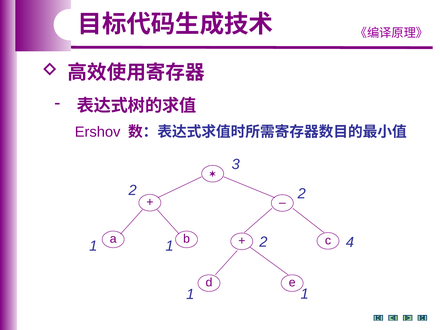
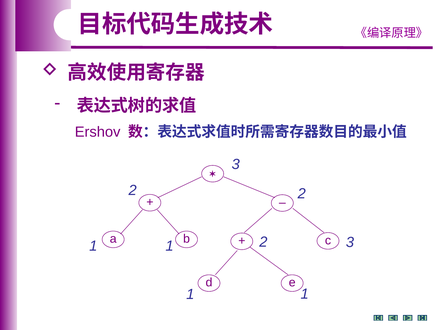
2 4: 4 -> 3 (350, 242)
